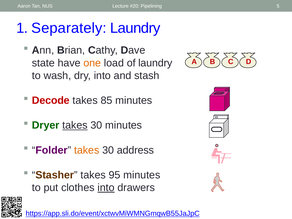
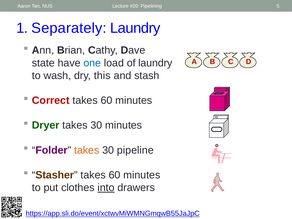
one colour: orange -> blue (92, 63)
dry into: into -> this (102, 76)
Decode: Decode -> Correct (51, 100)
85: 85 -> 60 (107, 100)
takes underline: present -> none (75, 125)
address: address -> pipeline (135, 150)
Stasher takes 95: 95 -> 60 (115, 175)
